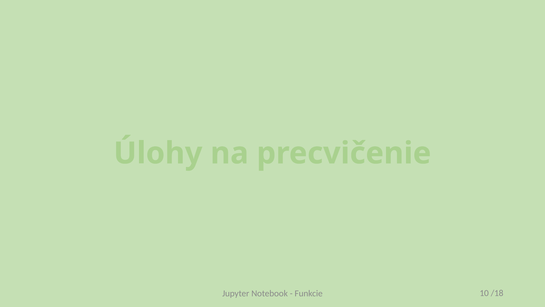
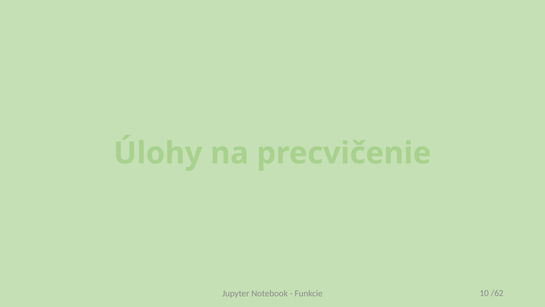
/18: /18 -> /62 (497, 293)
